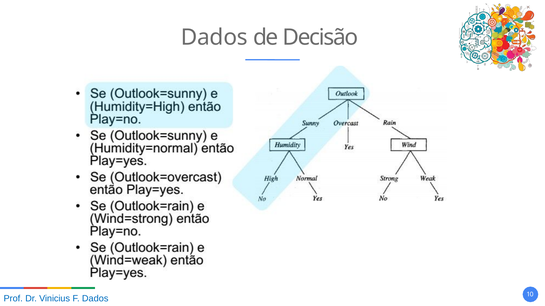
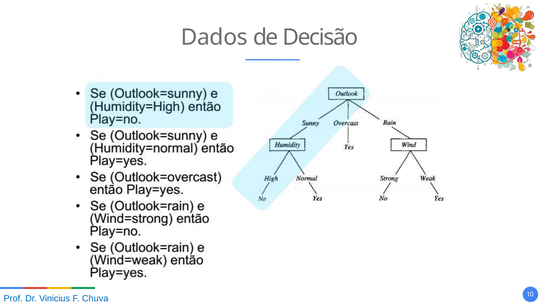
F Dados: Dados -> Chuva (95, 299)
